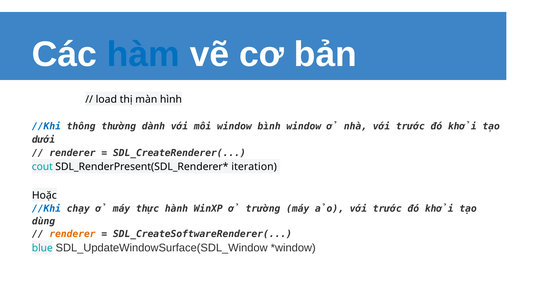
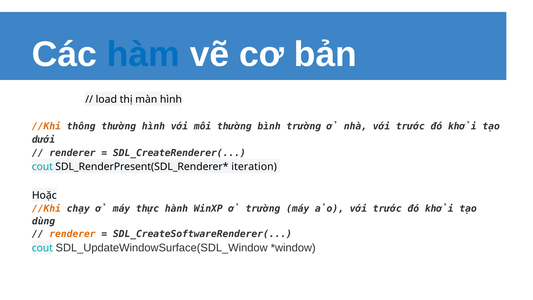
//Khi colour: blue -> orange (46, 126)
thường dành: dành -> hình (153, 126)
môi window: window -> thường (234, 126)
bình window: window -> trường (304, 126)
//Khi colour: blue -> orange (46, 208)
blue: blue -> cout (42, 248)
